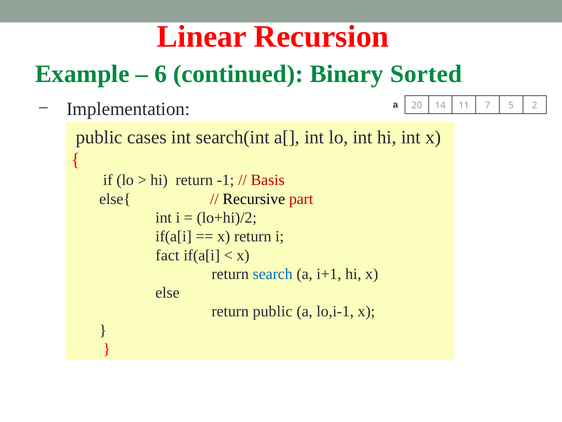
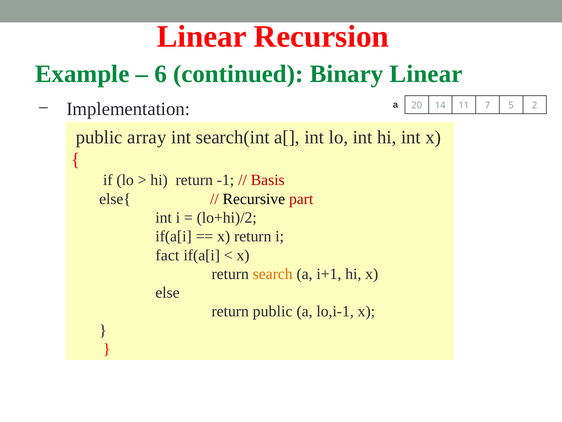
Binary Sorted: Sorted -> Linear (426, 74)
cases: cases -> array (147, 137)
search colour: blue -> orange (273, 274)
